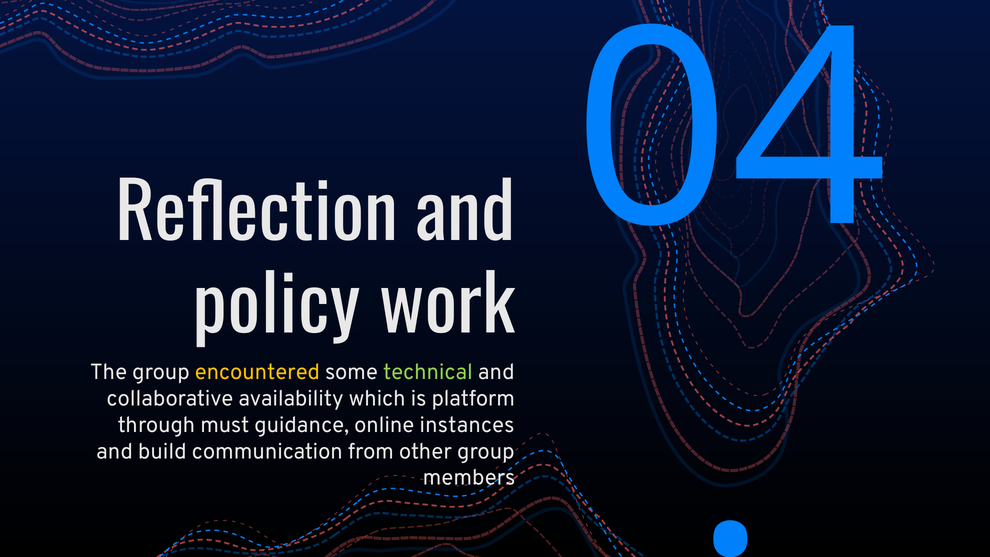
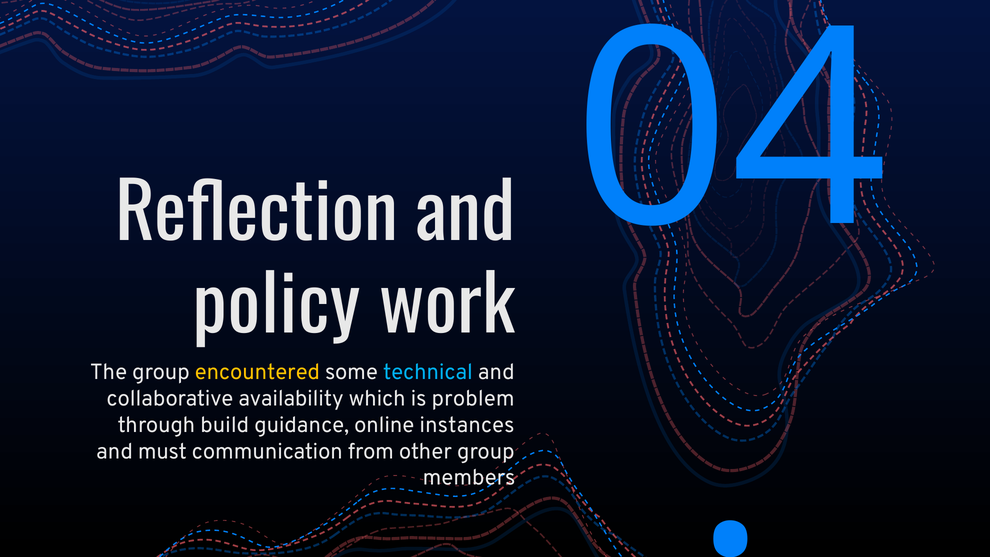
technical colour: light green -> light blue (428, 372)
platform: platform -> problem (473, 398)
must: must -> build (225, 425)
build: build -> must (162, 451)
